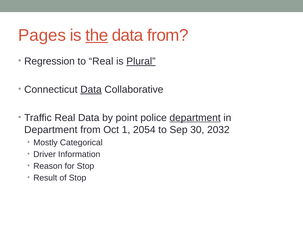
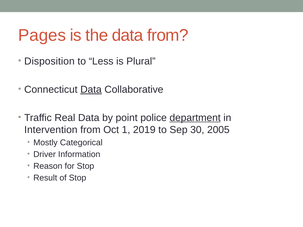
the underline: present -> none (97, 35)
Regression: Regression -> Disposition (49, 61)
to Real: Real -> Less (101, 61)
Plural underline: present -> none (141, 61)
Department: Department -> Intervention (51, 130)
2054: 2054 -> 2019 (144, 130)
2032: 2032 -> 2005 (218, 130)
